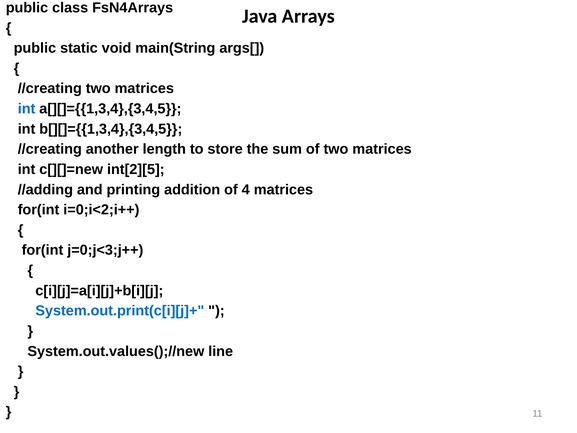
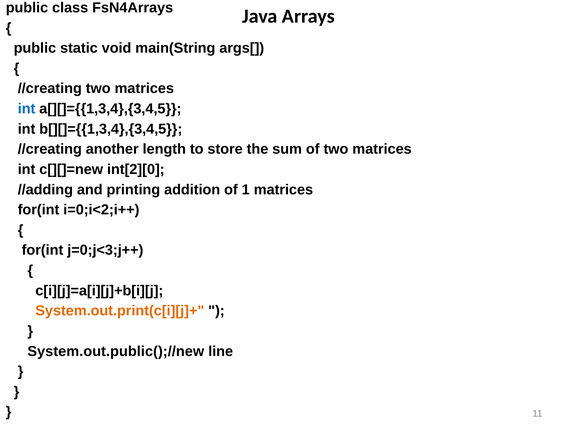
int[2][5: int[2][5 -> int[2][0 (136, 169)
4: 4 -> 1 (246, 189)
System.out.print(c[i][j]+ colour: blue -> orange (120, 311)
System.out.values();//new: System.out.values();//new -> System.out.public();//new (116, 351)
